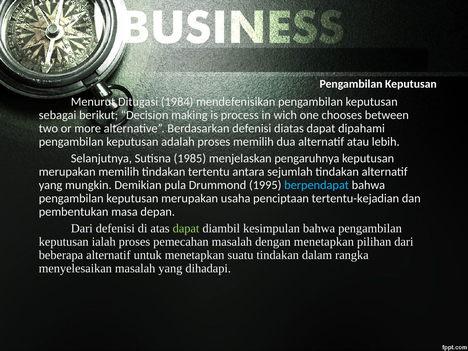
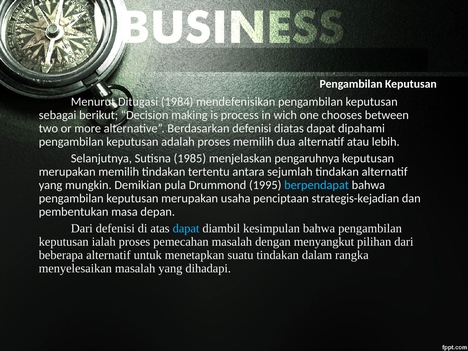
tertentu-kejadian: tertentu-kejadian -> strategis-kejadian (355, 198)
dapat colour: light green -> light blue (186, 228)
dengan menetapkan: menetapkan -> menyangkut (324, 242)
